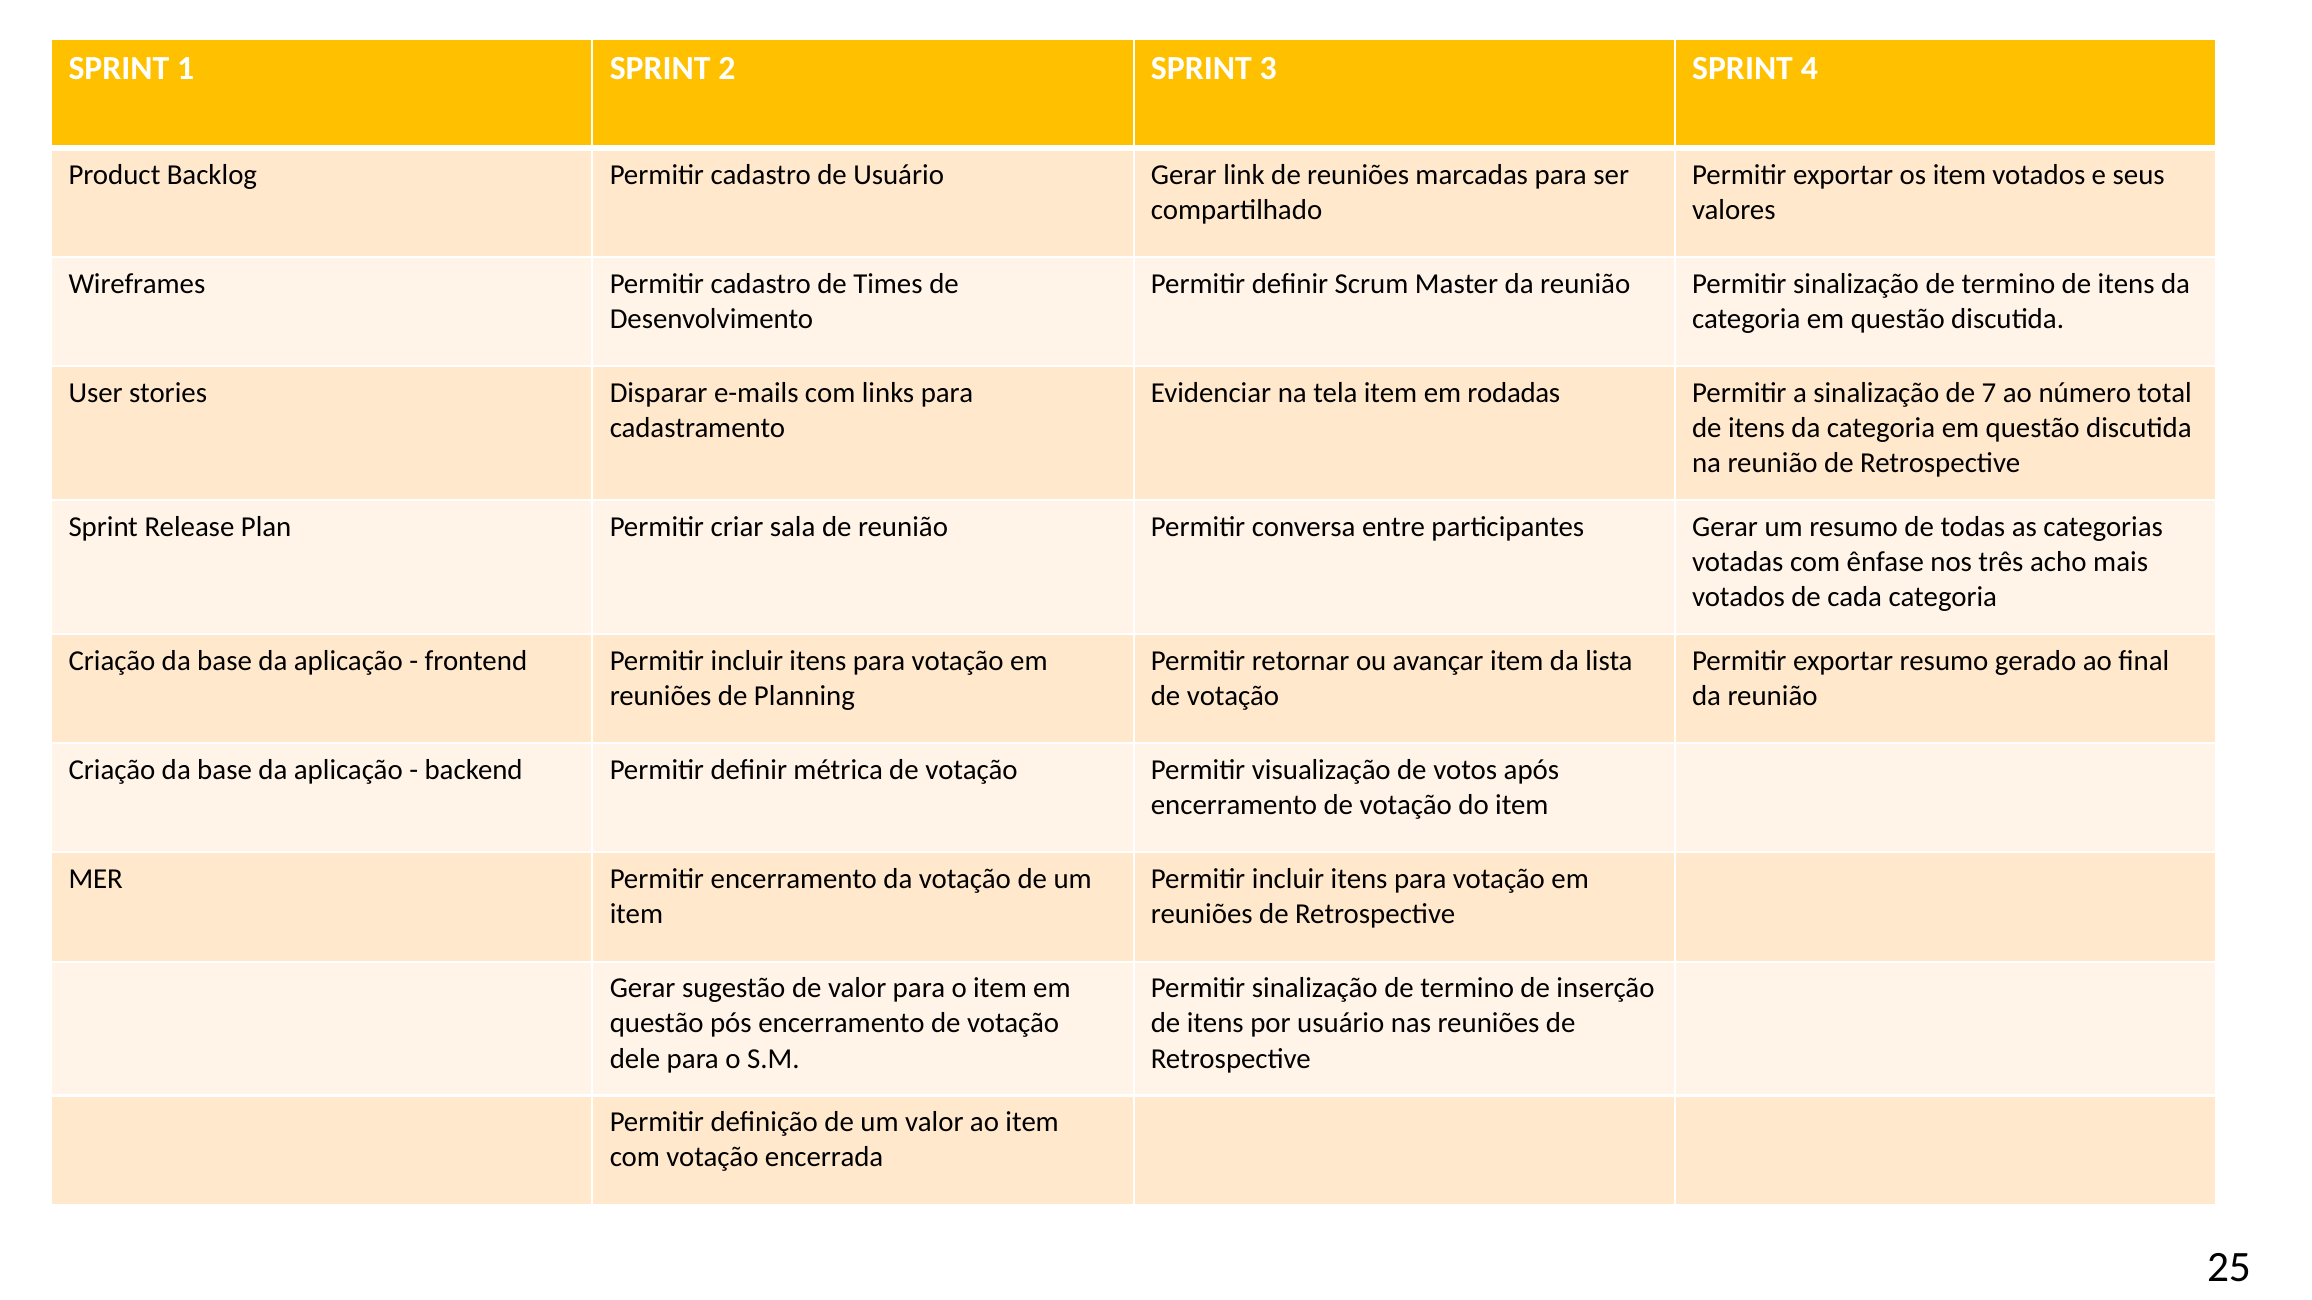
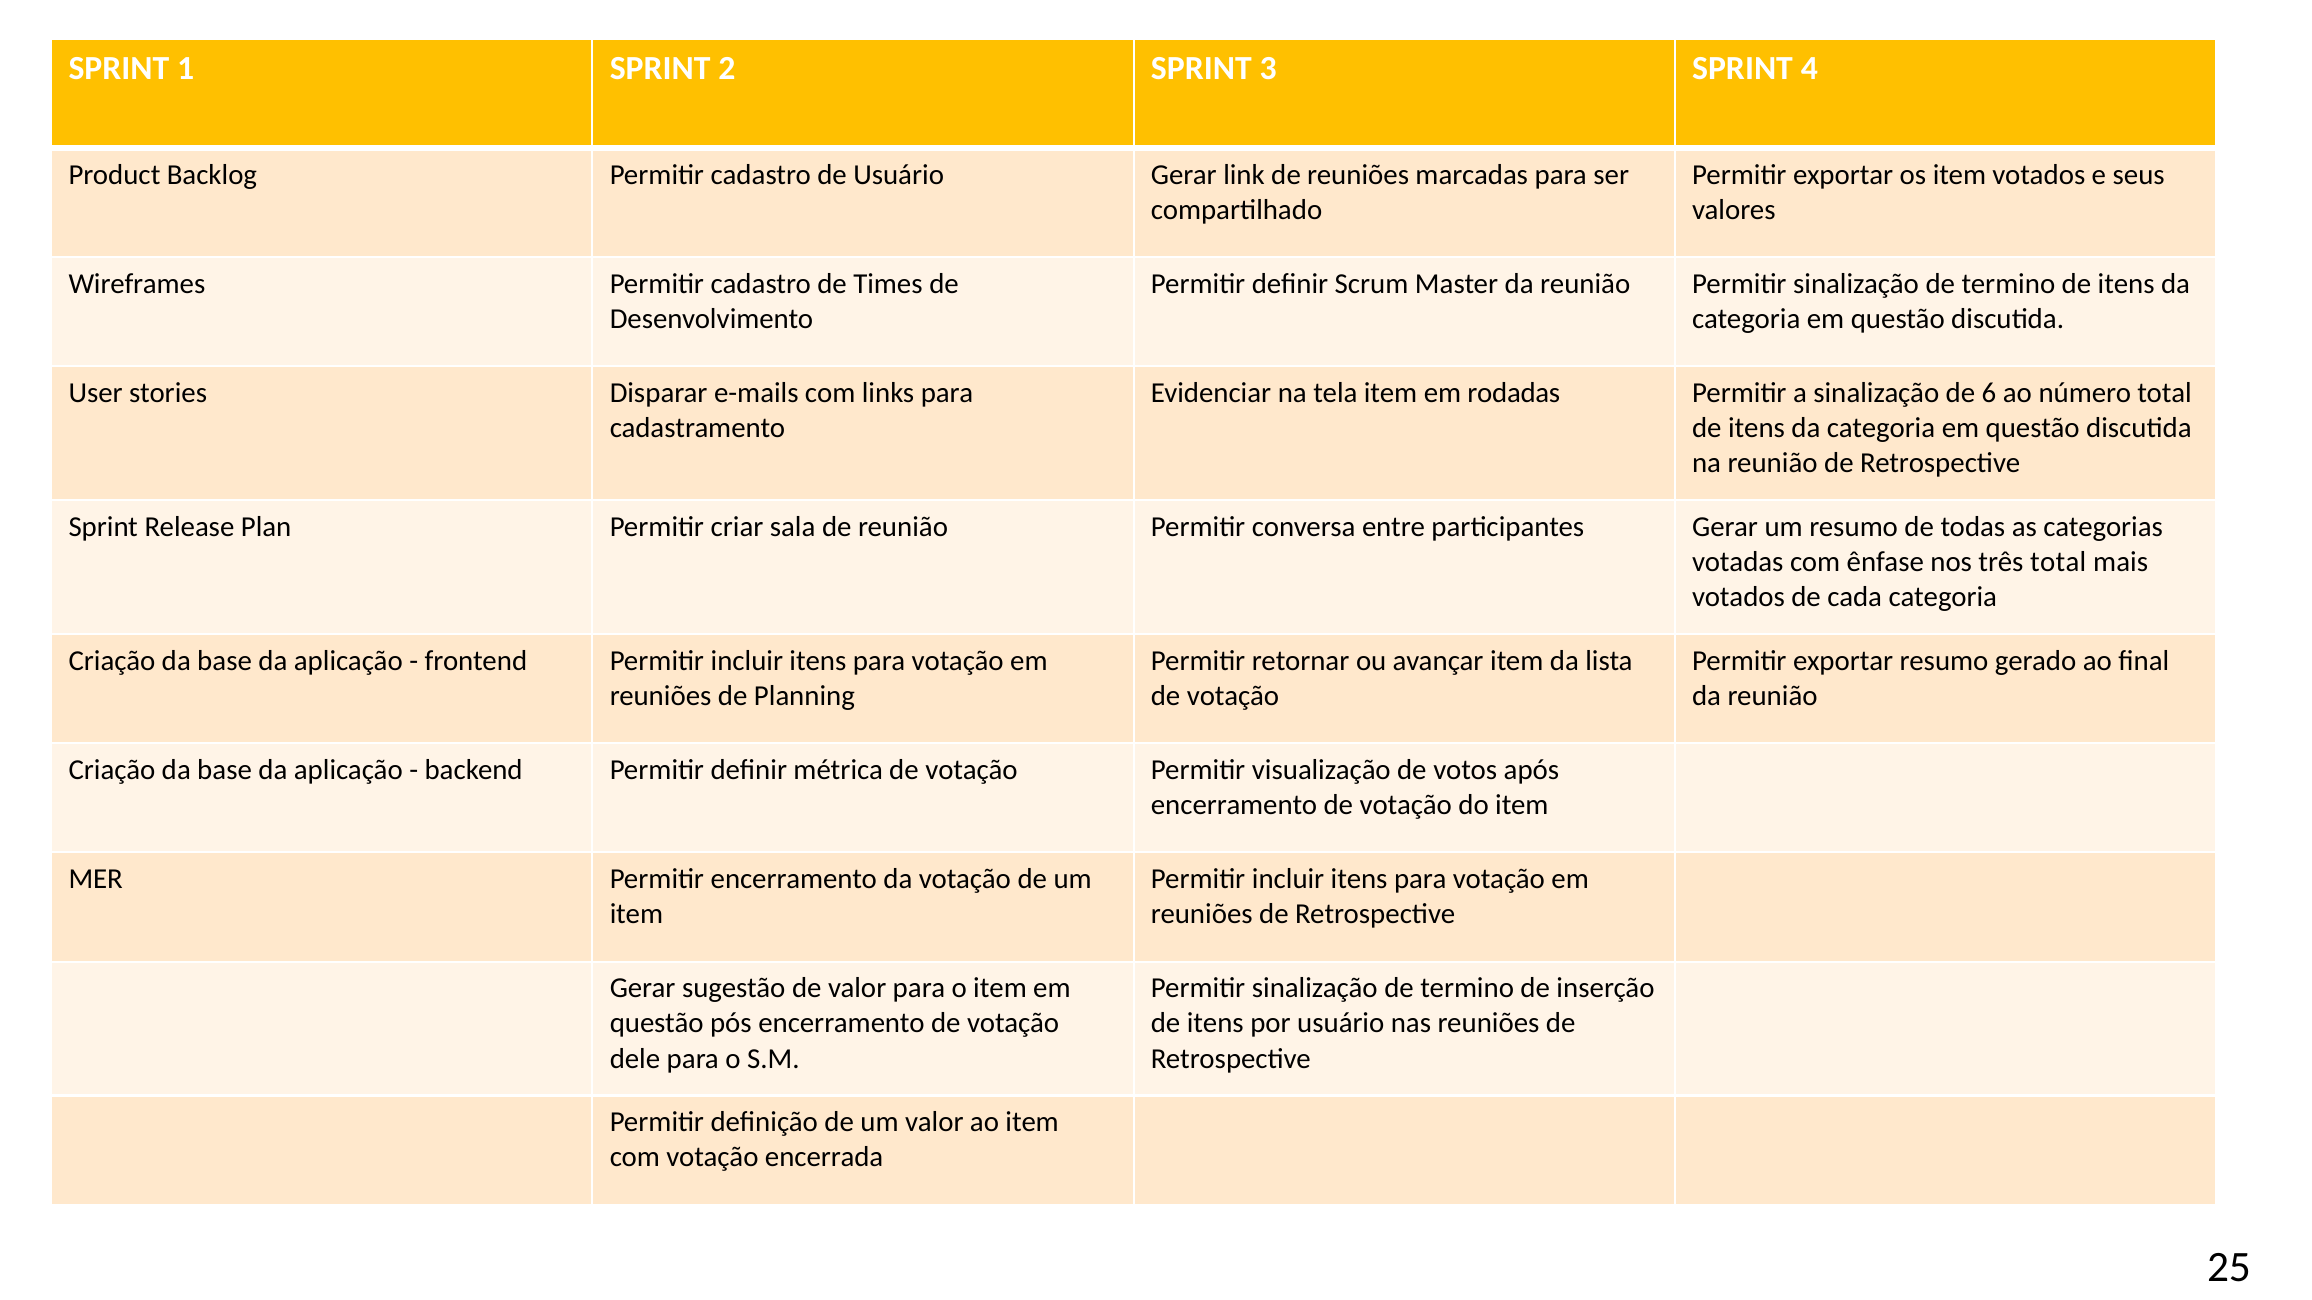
7: 7 -> 6 (1989, 393)
três acho: acho -> total (2058, 562)
